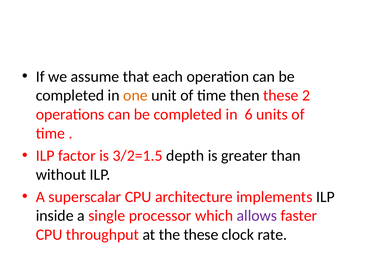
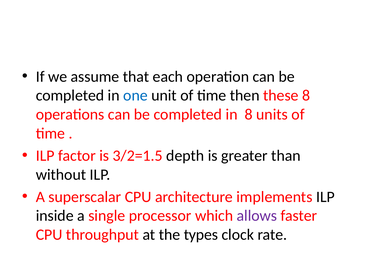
one colour: orange -> blue (135, 96)
these 2: 2 -> 8 (306, 96)
in 6: 6 -> 8 (249, 115)
the these: these -> types (201, 235)
